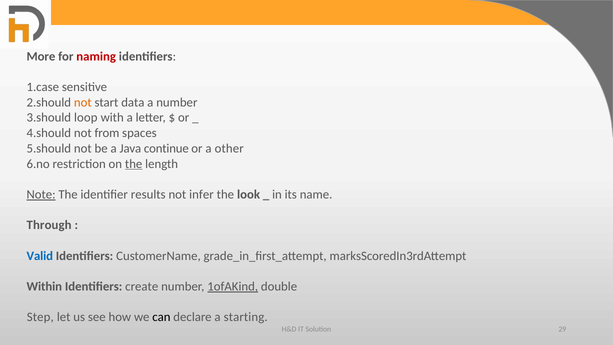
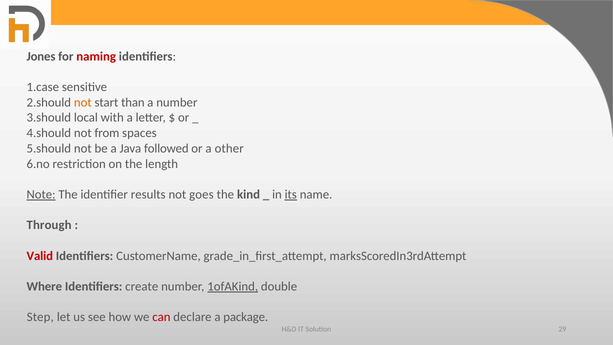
More: More -> Jones (41, 56)
data: data -> than (133, 102)
loop: loop -> local (86, 118)
continue: continue -> followed (166, 148)
the underline: present -> none (134, 164)
infer: infer -> goes (201, 194)
look: look -> kind (249, 194)
its underline: none -> present (291, 194)
Valid colour: blue -> red (40, 256)
Within: Within -> Where (44, 286)
can colour: black -> red (161, 317)
starting: starting -> package (246, 317)
